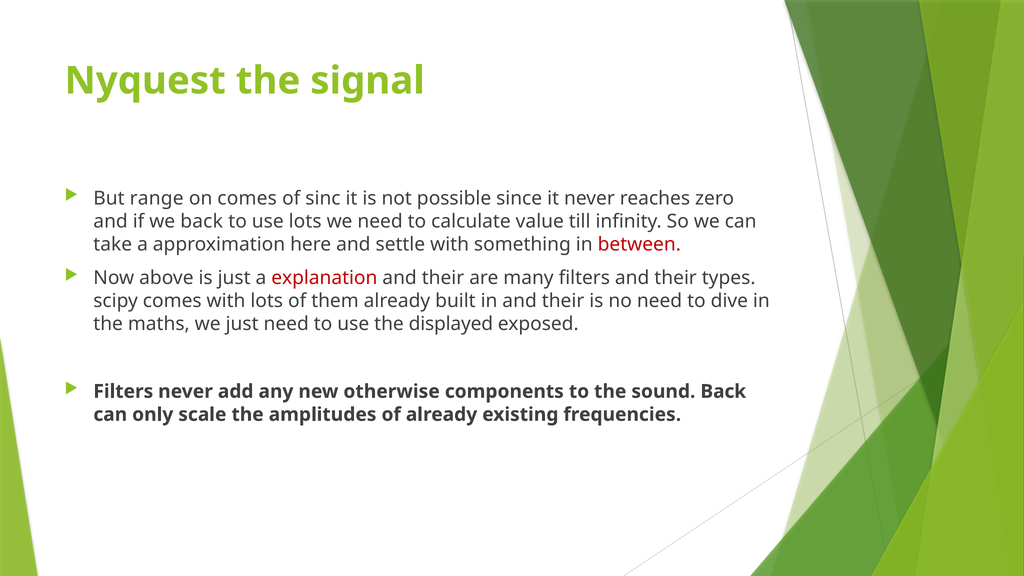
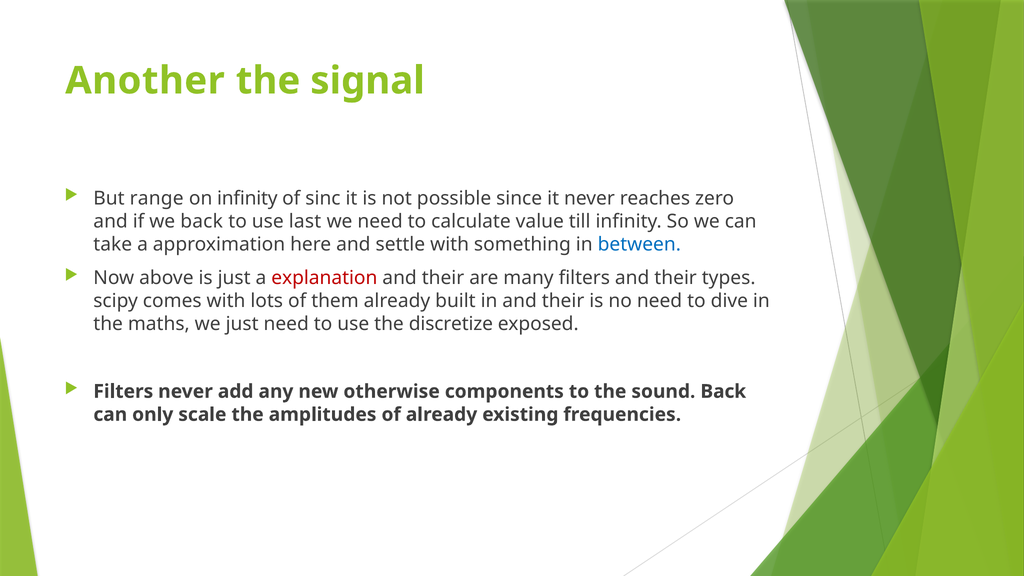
Nyquest: Nyquest -> Another (145, 81)
on comes: comes -> infinity (247, 198)
use lots: lots -> last (305, 221)
between colour: red -> blue (639, 244)
displayed: displayed -> discretize (451, 324)
